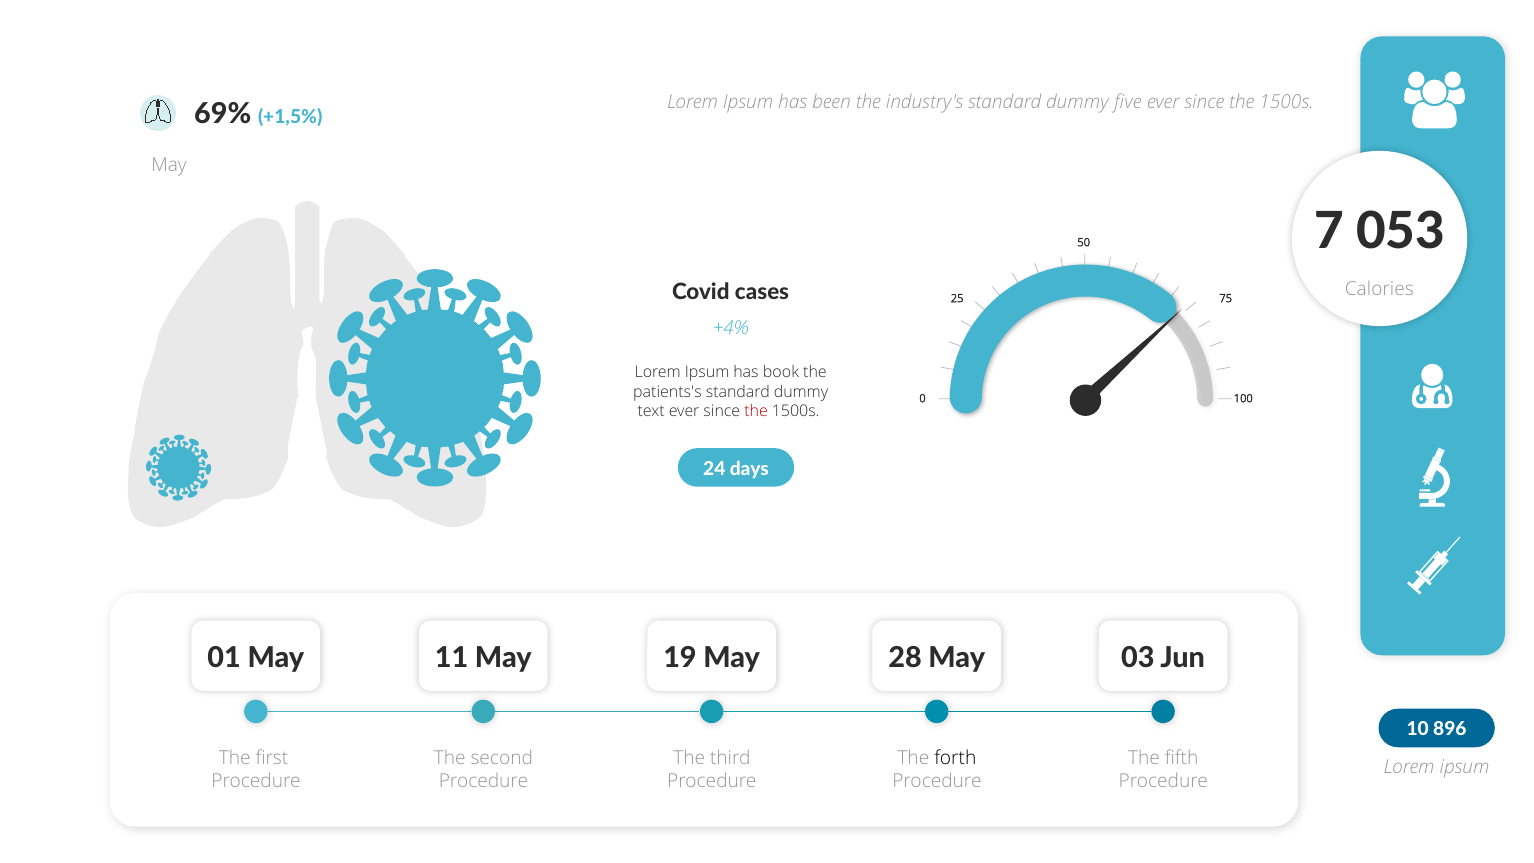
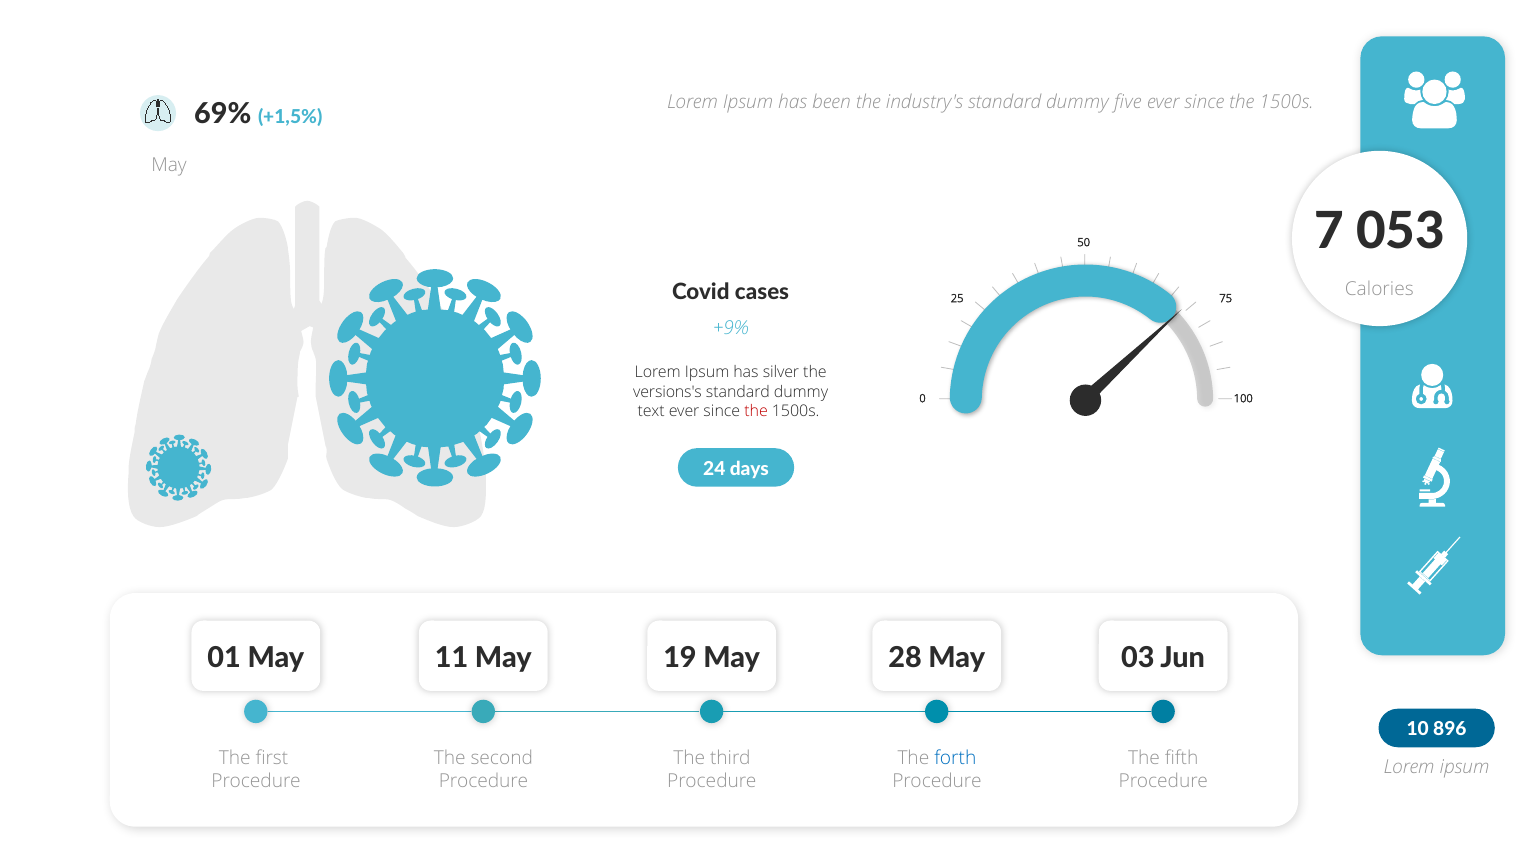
+4%: +4% -> +9% (731, 328)
book: book -> silver (781, 373)
patients's: patients's -> versions's (668, 392)
forth colour: black -> blue (955, 758)
